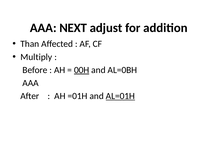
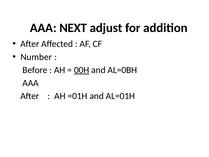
Than: Than -> After (30, 44)
Multiply: Multiply -> Number (36, 57)
AL=01H underline: present -> none (120, 96)
